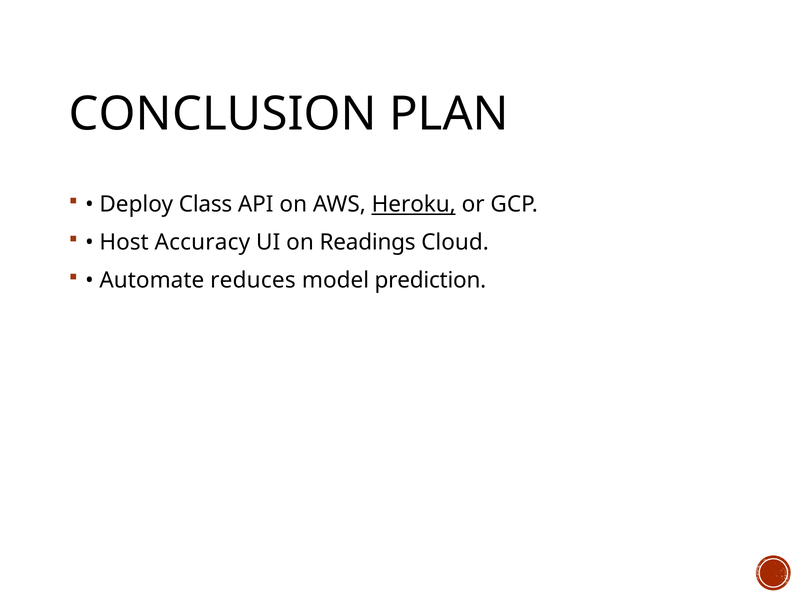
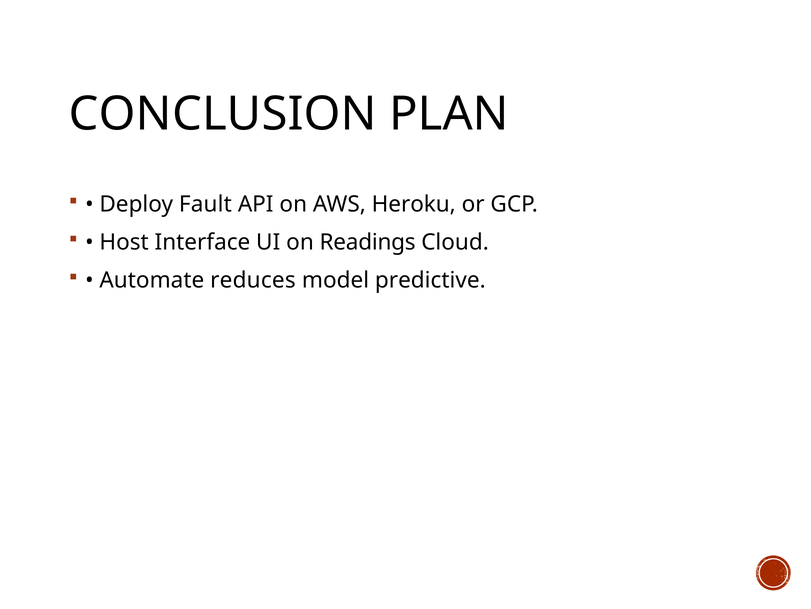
Class: Class -> Fault (205, 204)
Heroku underline: present -> none (414, 204)
Accuracy: Accuracy -> Interface (202, 242)
prediction: prediction -> predictive (430, 280)
